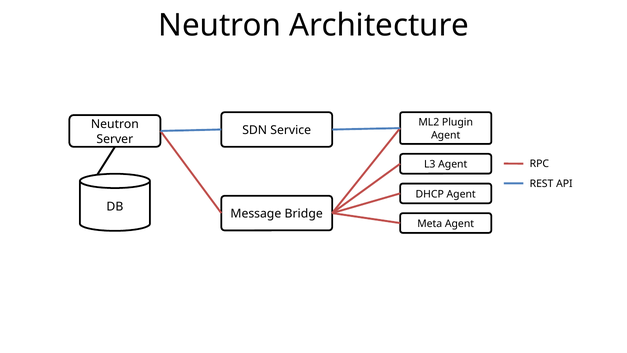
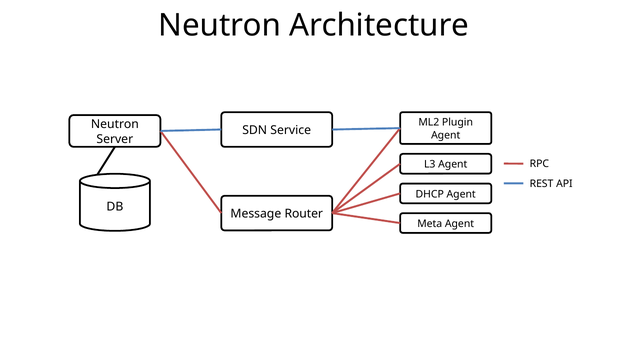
Bridge: Bridge -> Router (304, 214)
